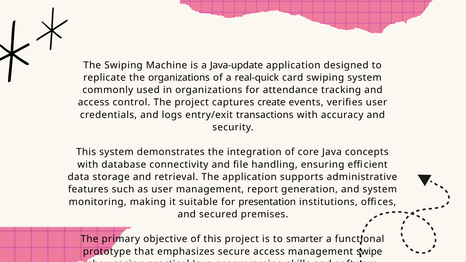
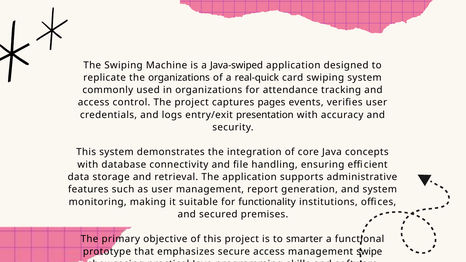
Java-update: Java-update -> Java-swiped (237, 65)
create: create -> pages (271, 102)
transactions: transactions -> presentation (265, 115)
presentation: presentation -> functionality (267, 202)
